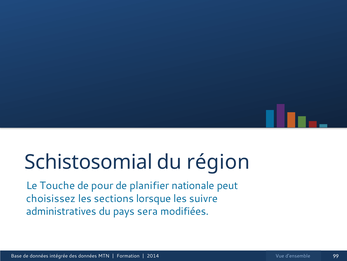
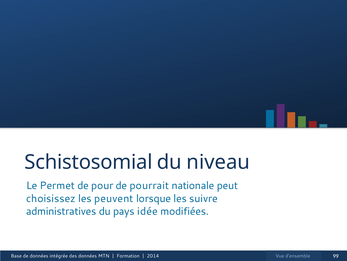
région: région -> niveau (218, 162)
Touche: Touche -> Permet (57, 185)
planifier: planifier -> pourrait (149, 185)
sections: sections -> peuvent (114, 198)
sera: sera -> idée (148, 211)
